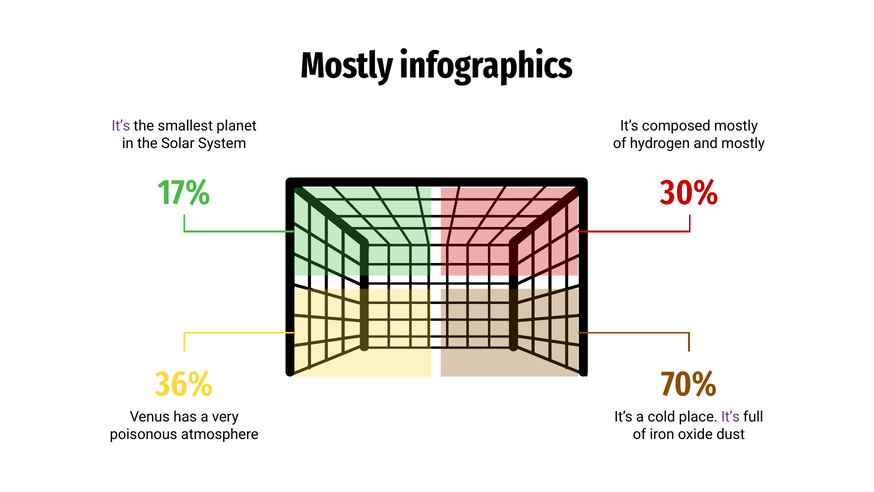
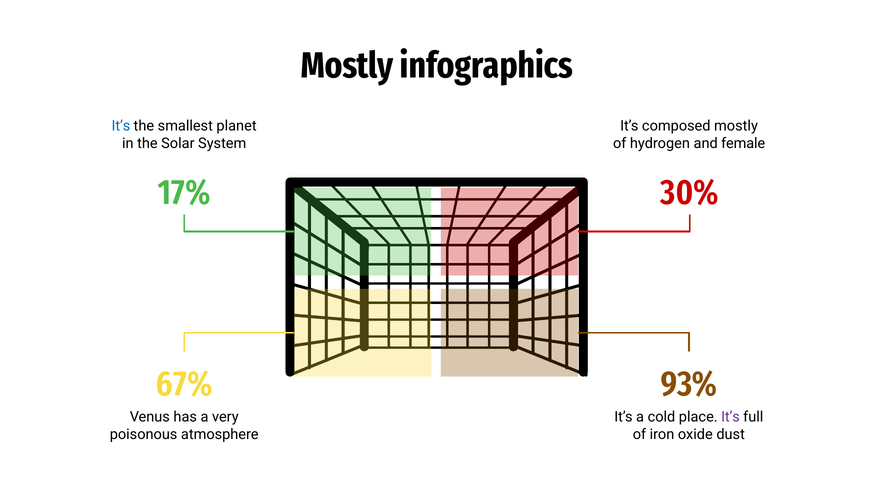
It’s colour: purple -> blue (121, 126)
and mostly: mostly -> female (743, 144)
36%: 36% -> 67% (184, 384)
70%: 70% -> 93% (689, 384)
